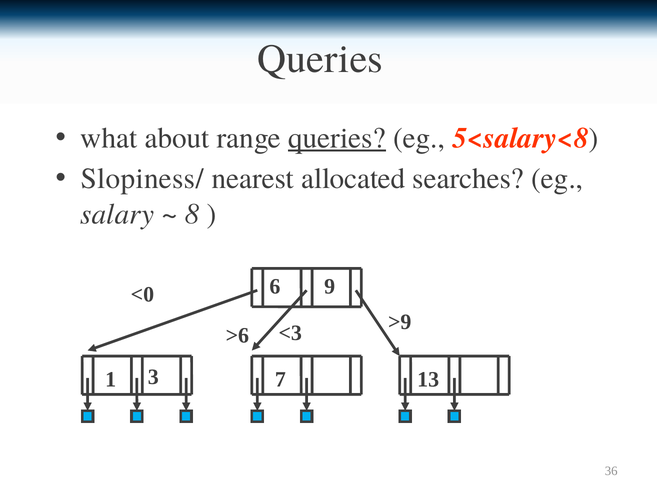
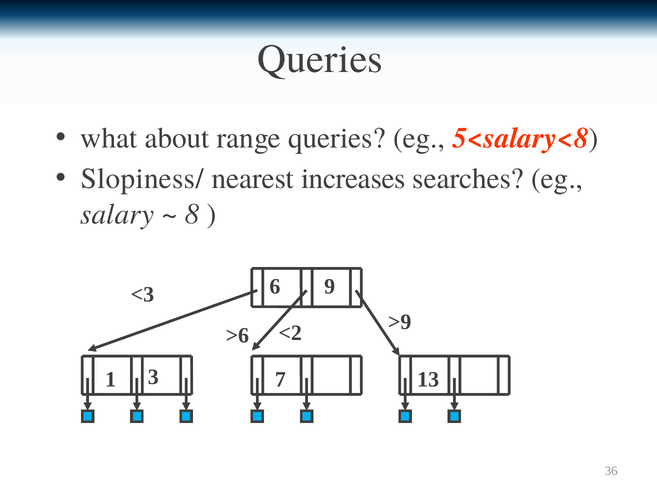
queries underline: present -> none (337, 138)
allocated: allocated -> increases (353, 179)
<0: <0 -> <3 (142, 295)
<3: <3 -> <2 (290, 333)
